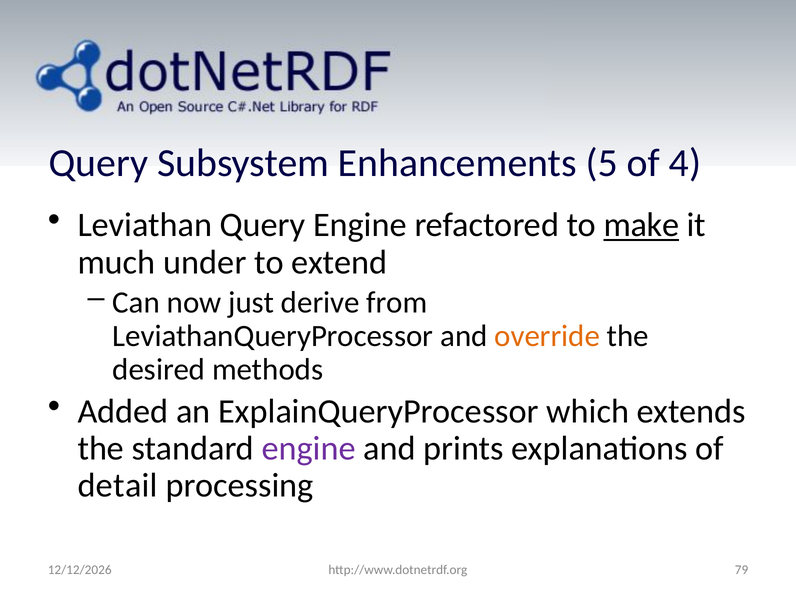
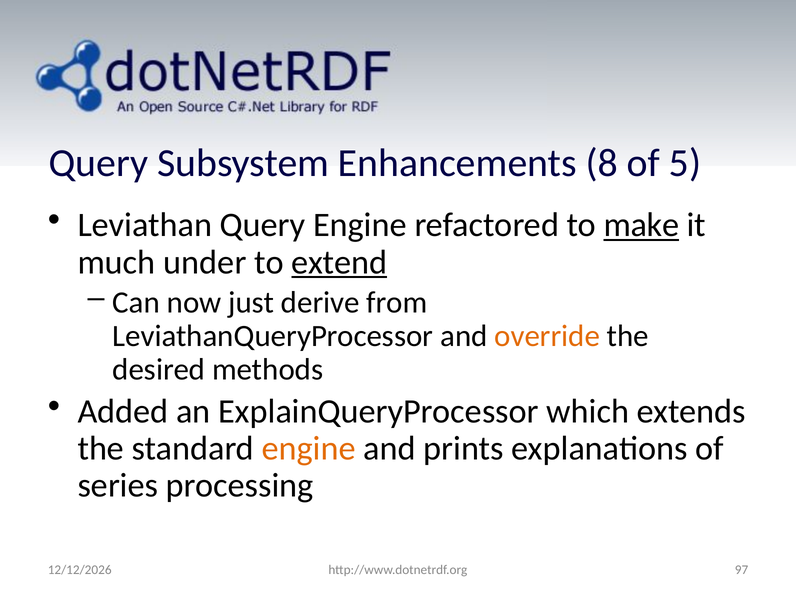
5: 5 -> 8 (602, 163)
4: 4 -> 5 (685, 163)
extend underline: none -> present (339, 262)
engine colour: purple -> orange (309, 449)
detail: detail -> series (118, 486)
79: 79 -> 97 (742, 570)
